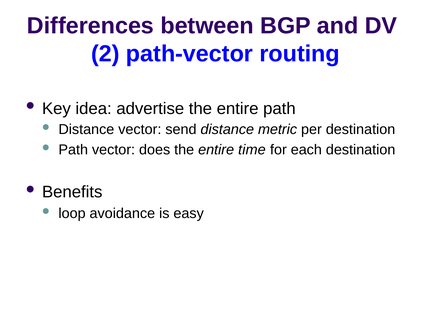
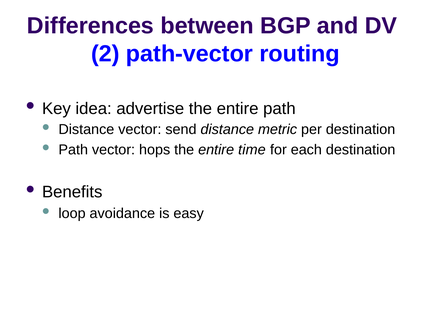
does: does -> hops (155, 150)
